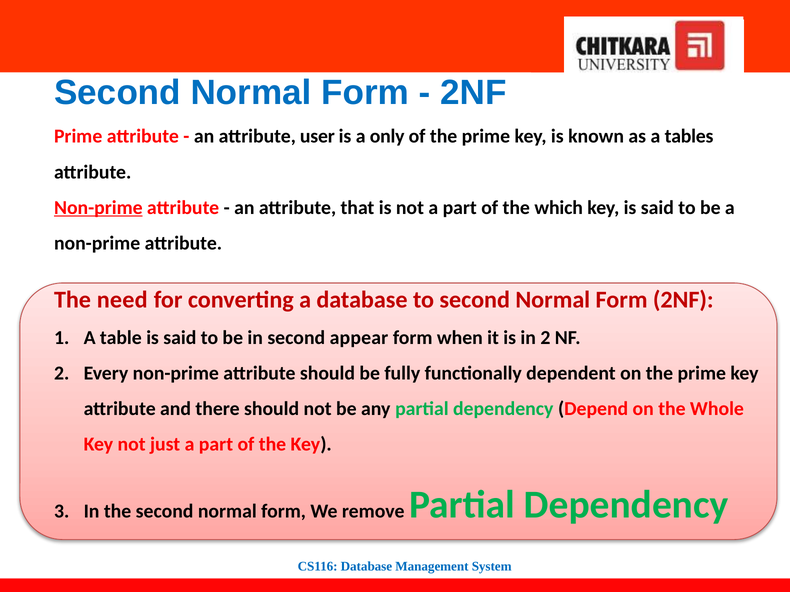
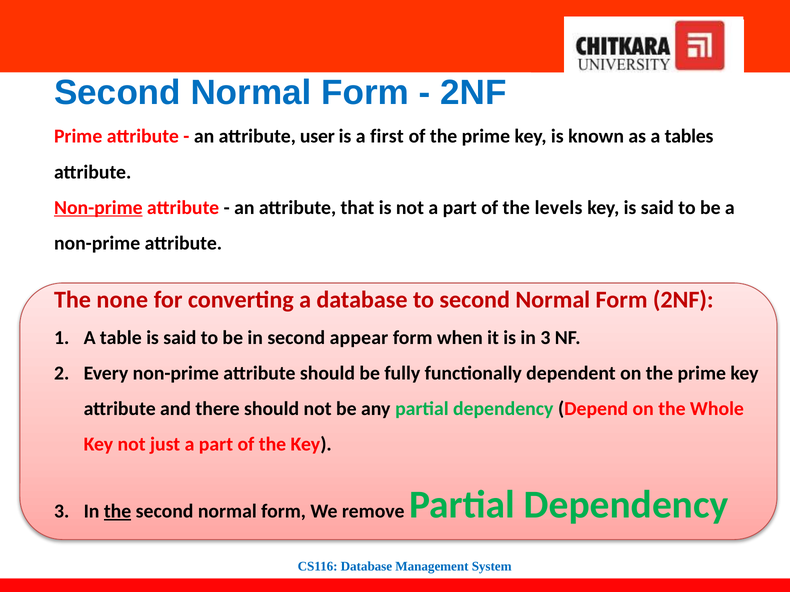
only: only -> first (387, 137)
which: which -> levels (559, 208)
need: need -> none (122, 300)
in 2: 2 -> 3 (545, 338)
the underline: none -> present (118, 512)
